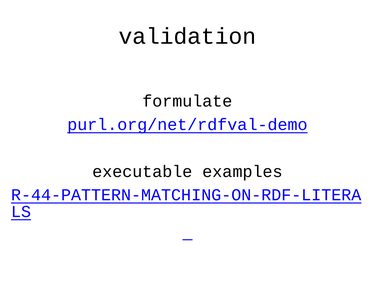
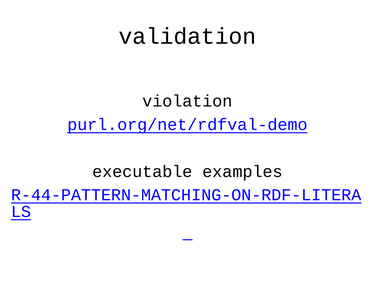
formulate: formulate -> violation (187, 101)
